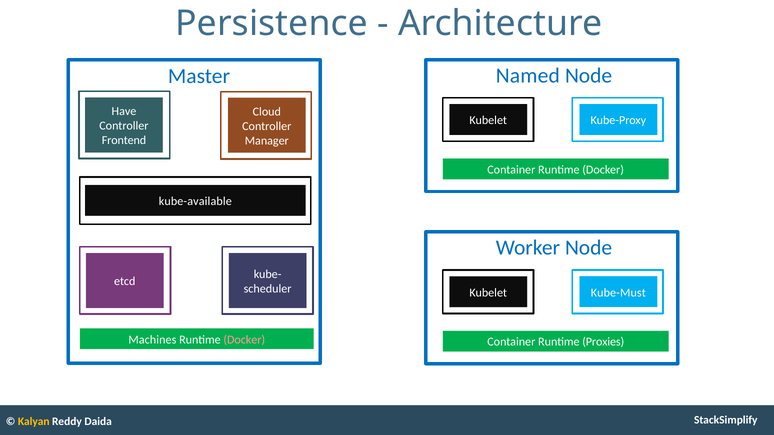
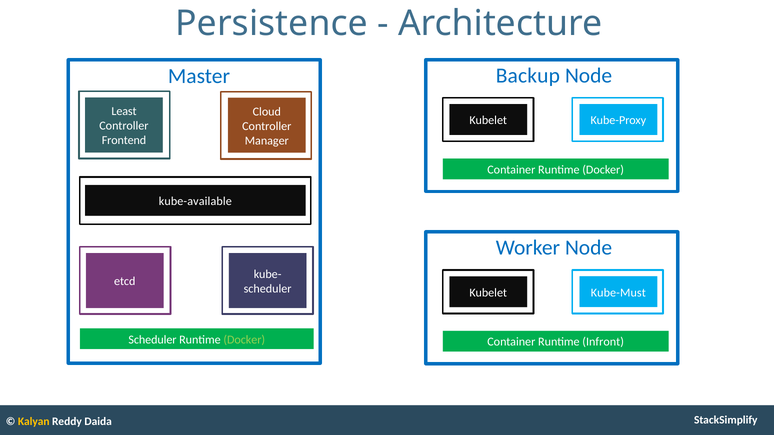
Named: Named -> Backup (528, 76)
Have: Have -> Least (124, 111)
Machines: Machines -> Scheduler (152, 340)
Docker colour: pink -> light green (244, 340)
Proxies: Proxies -> Infront (603, 342)
